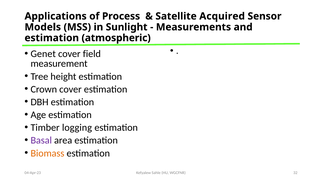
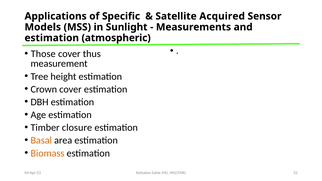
Process: Process -> Specific (121, 16)
Genet: Genet -> Those (43, 54)
field: field -> thus (92, 54)
logging: logging -> closure (77, 128)
Basal colour: purple -> orange (41, 140)
